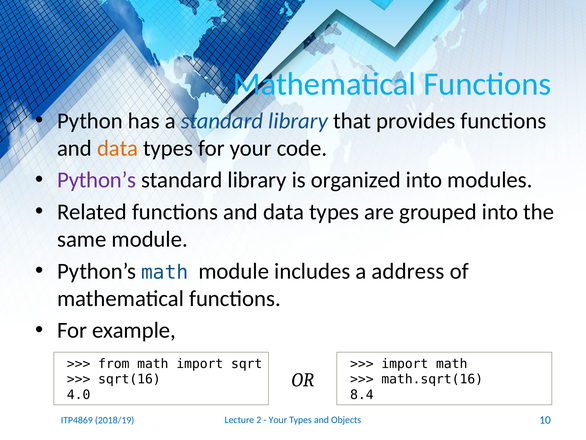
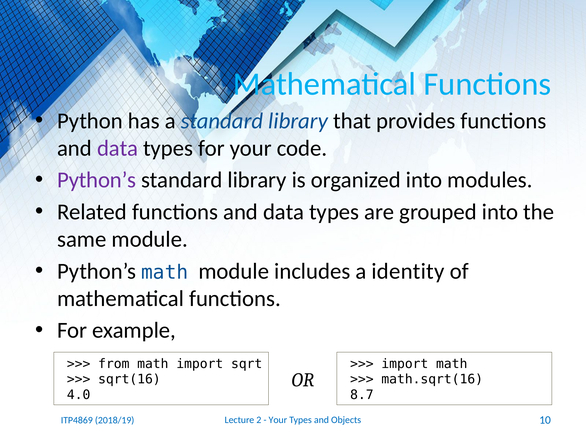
data colour: orange -> purple (118, 148)
address: address -> identity (408, 271)
8.4: 8.4 -> 8.7 (362, 395)
